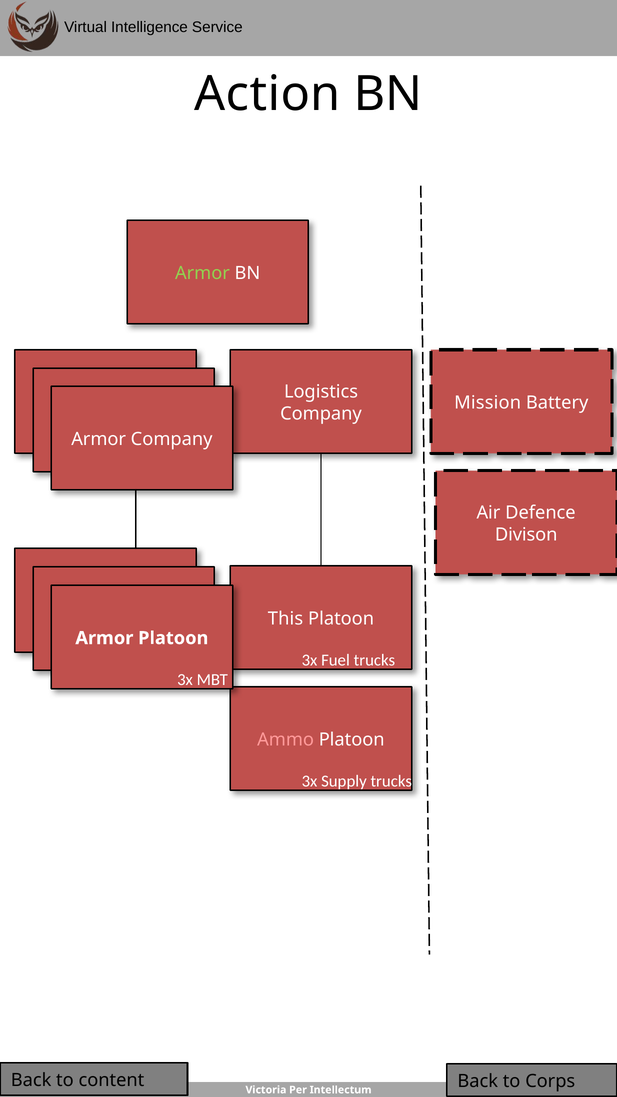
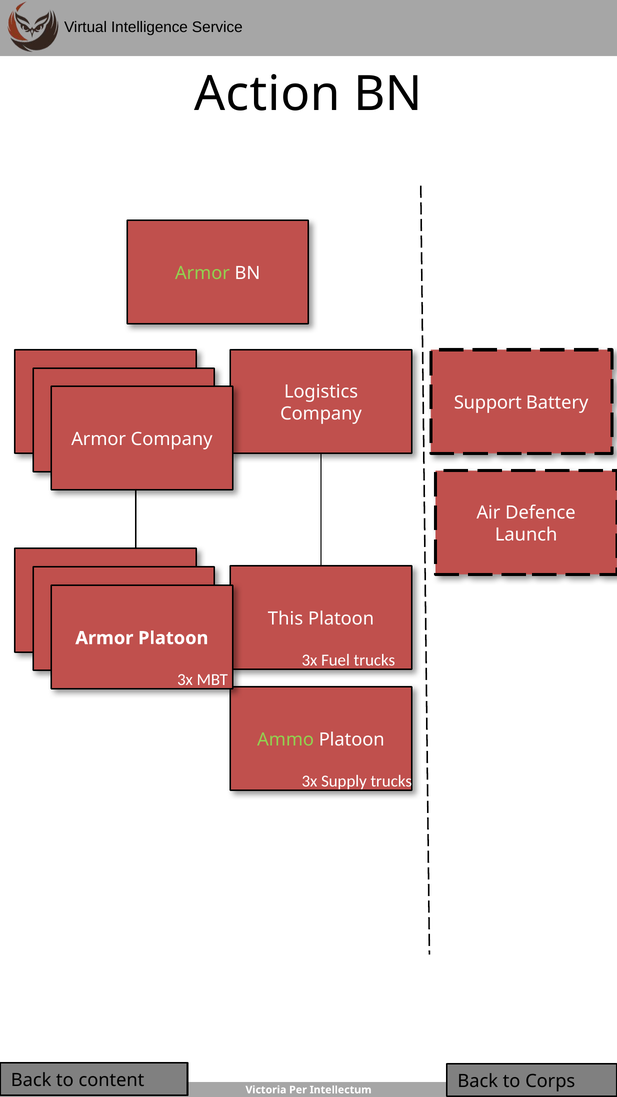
Mission: Mission -> Support (488, 403)
Divison: Divison -> Launch (526, 535)
Ammo colour: pink -> light green (286, 740)
